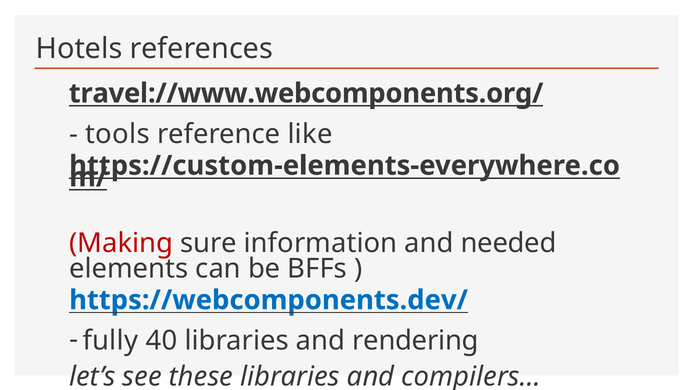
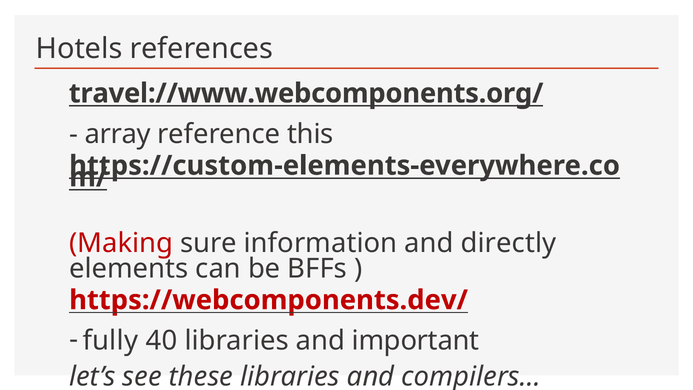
tools: tools -> array (118, 134)
like: like -> this (310, 134)
needed: needed -> directly (508, 243)
https://webcomponents.dev/ colour: blue -> red (269, 300)
rendering: rendering -> important (416, 341)
